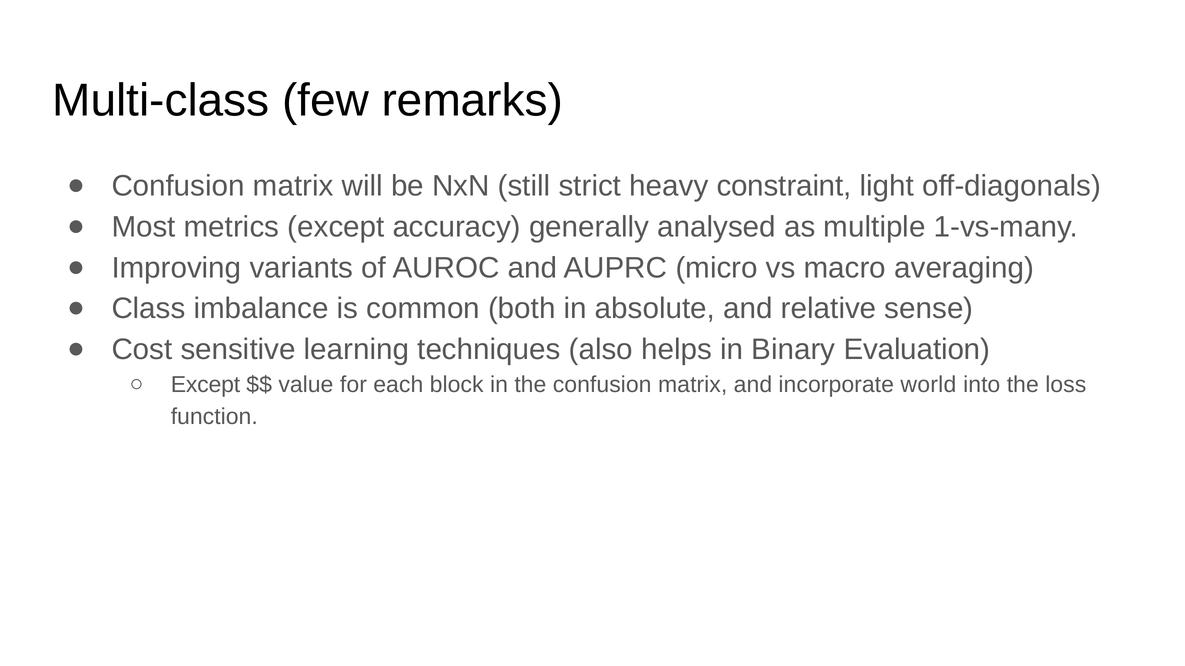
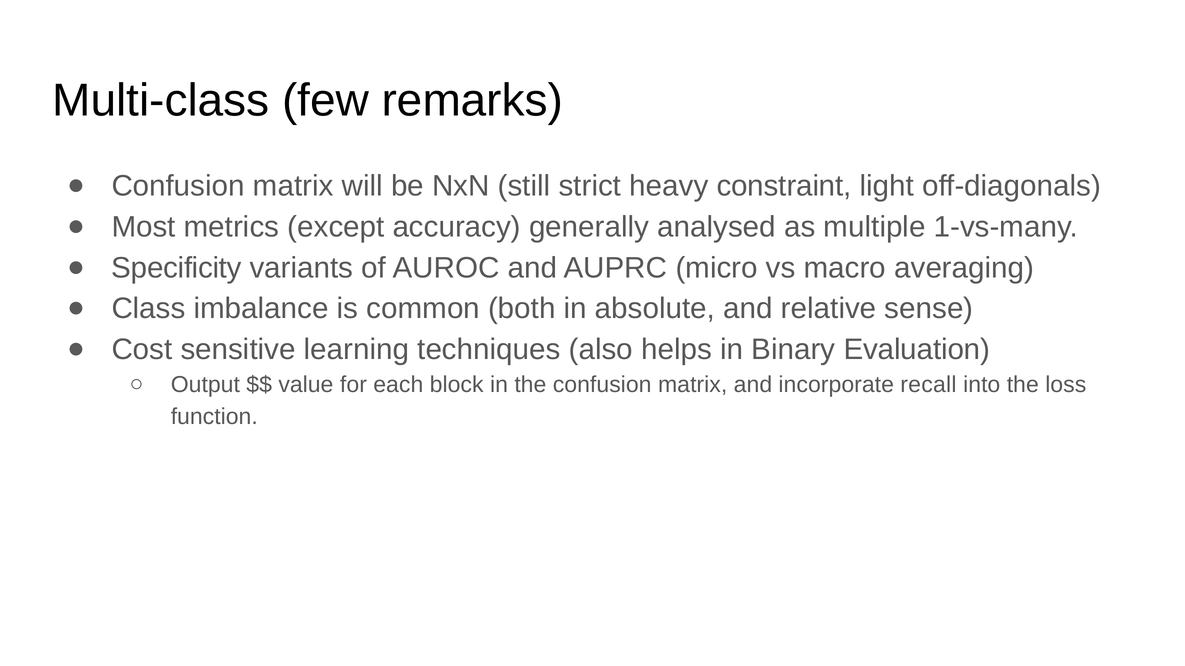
Improving: Improving -> Specificity (177, 268)
Except: Except -> Output (205, 385)
world: world -> recall (928, 385)
